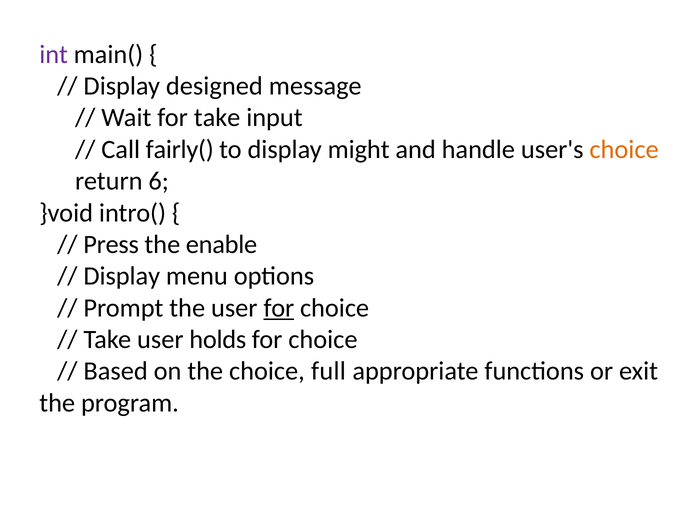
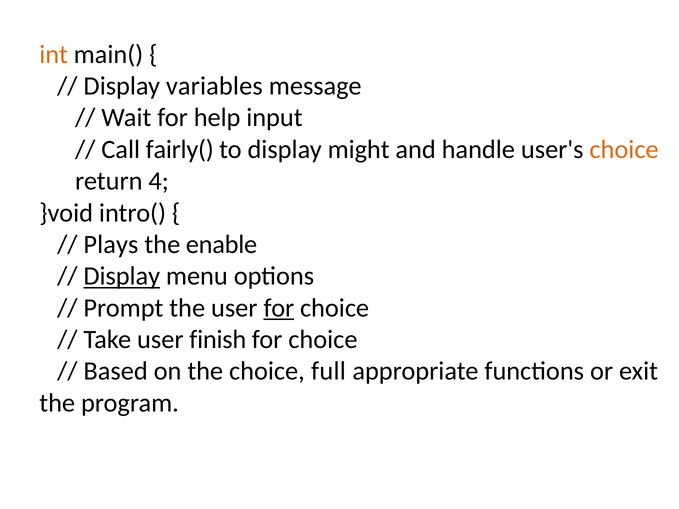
int colour: purple -> orange (54, 54)
designed: designed -> variables (214, 86)
for take: take -> help (217, 118)
6: 6 -> 4 (159, 181)
Press: Press -> Plays (111, 245)
Display underline: none -> present (122, 276)
holds: holds -> finish (218, 340)
